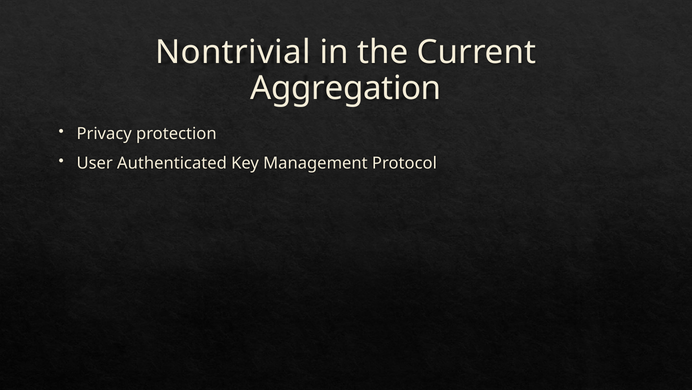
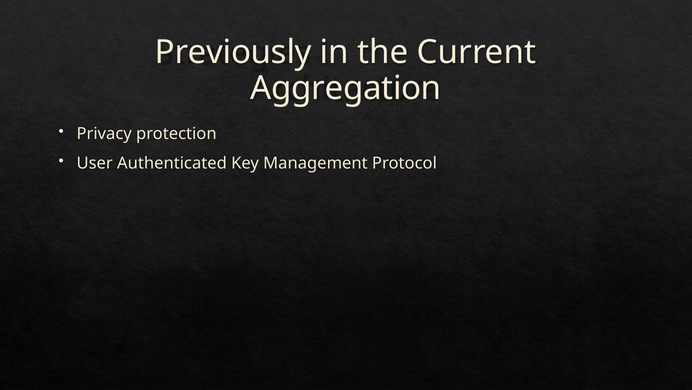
Nontrivial: Nontrivial -> Previously (233, 52)
